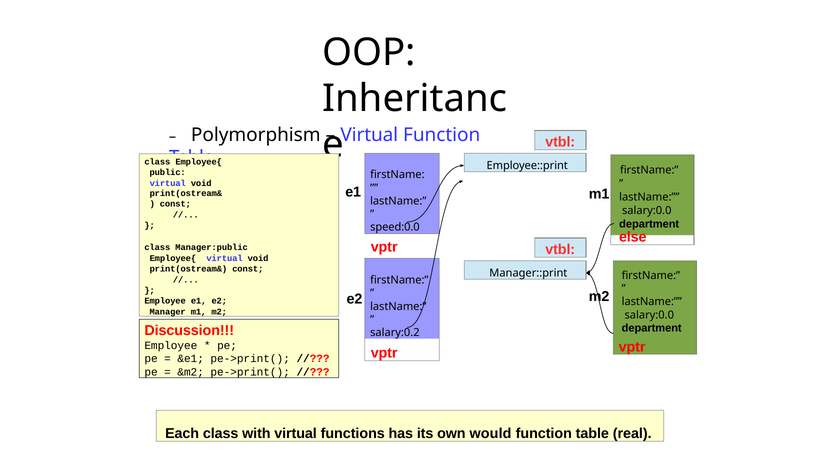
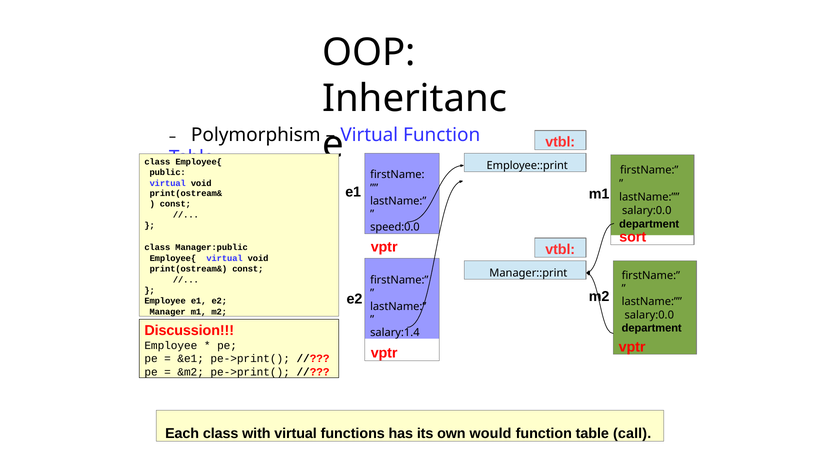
else: else -> sort (633, 237)
salary:0.2: salary:0.2 -> salary:1.4 (395, 333)
real: real -> call (632, 434)
